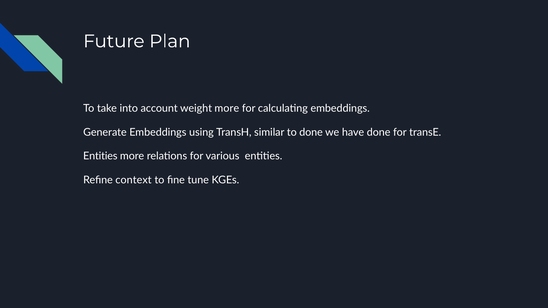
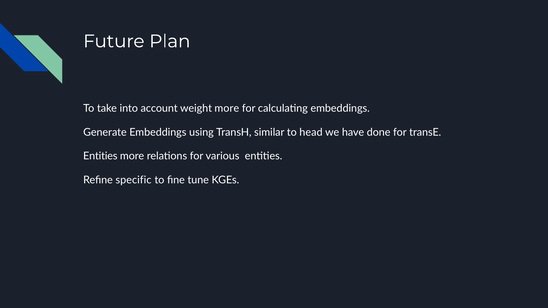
to done: done -> head (311, 132)
context: context -> specific (134, 180)
